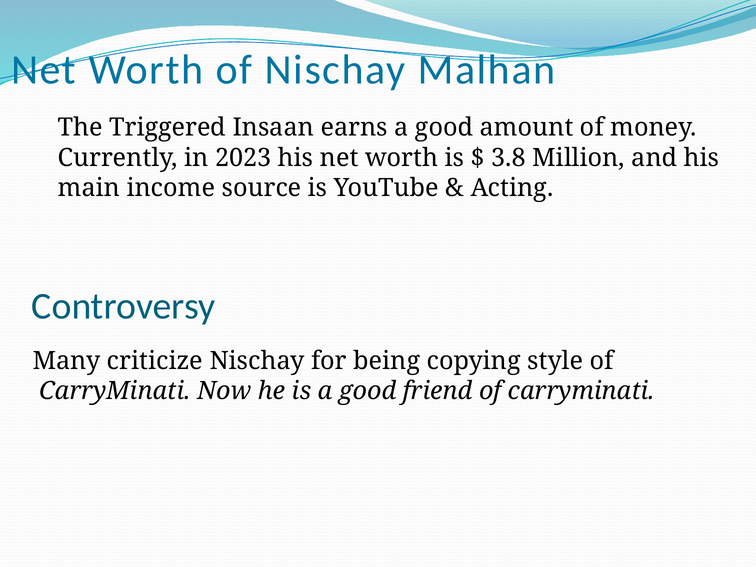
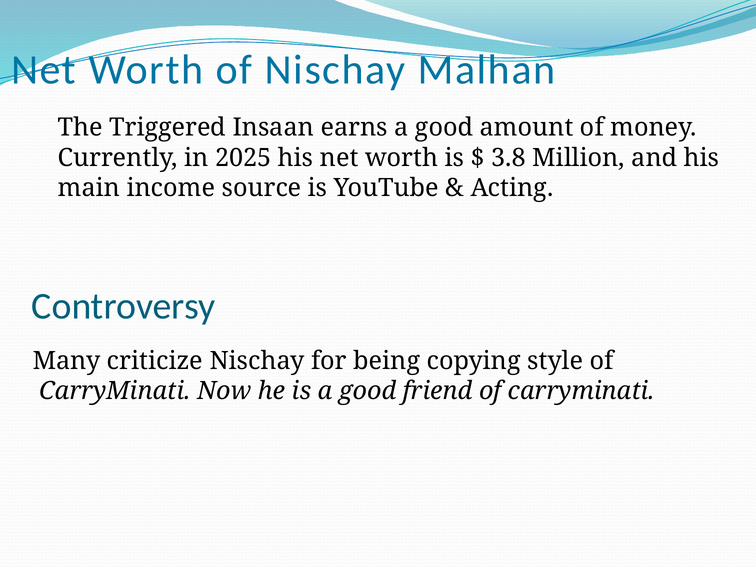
2023: 2023 -> 2025 (243, 158)
